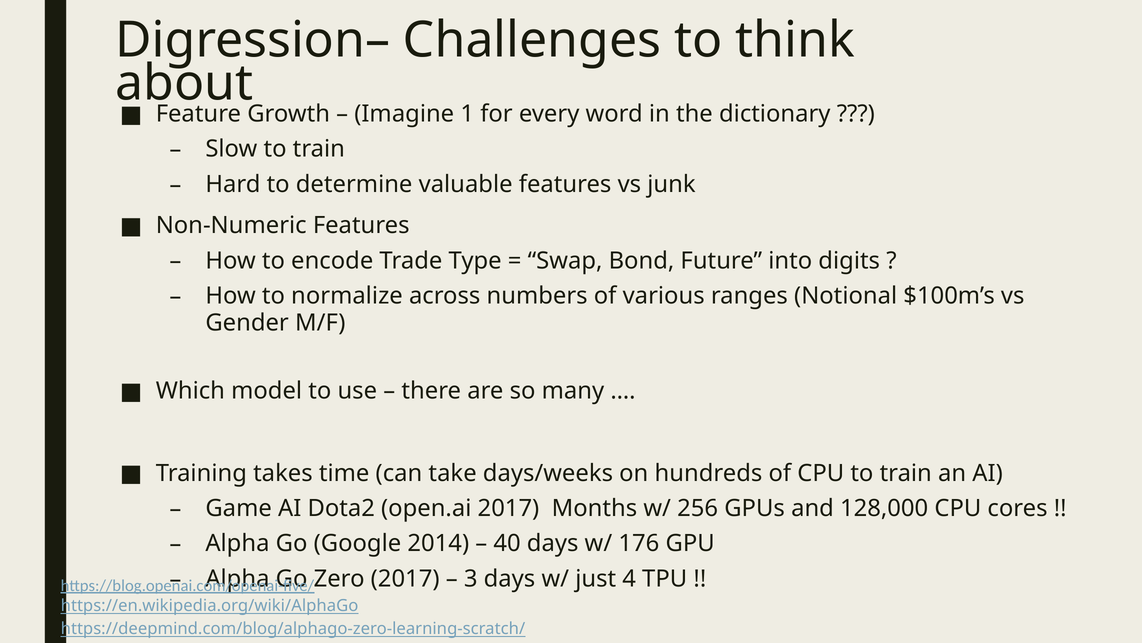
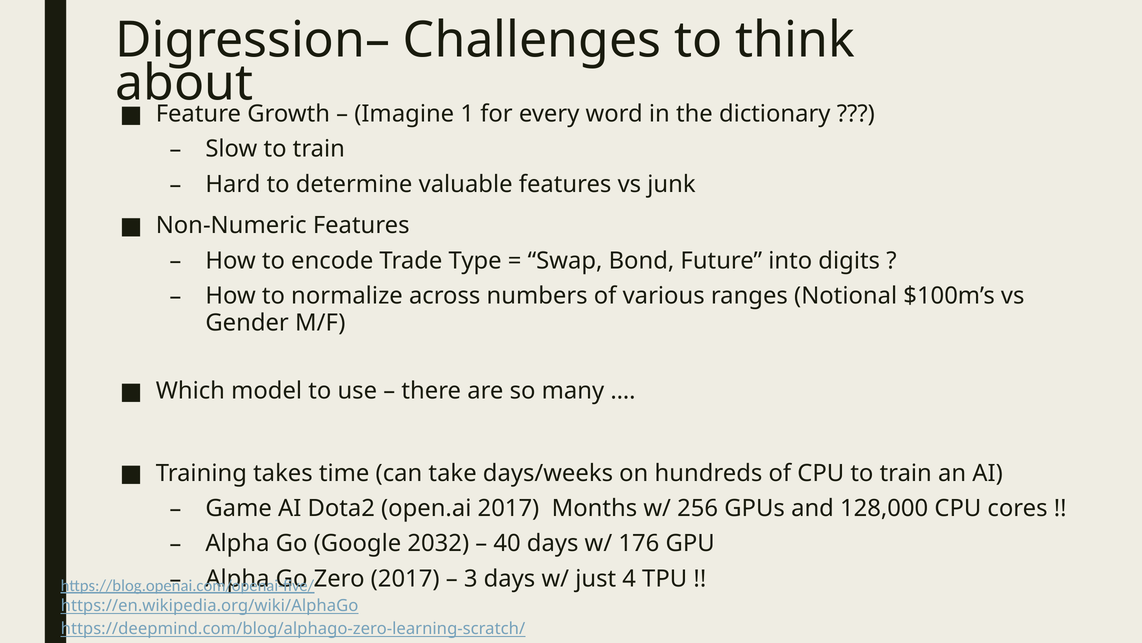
2014: 2014 -> 2032 (438, 543)
